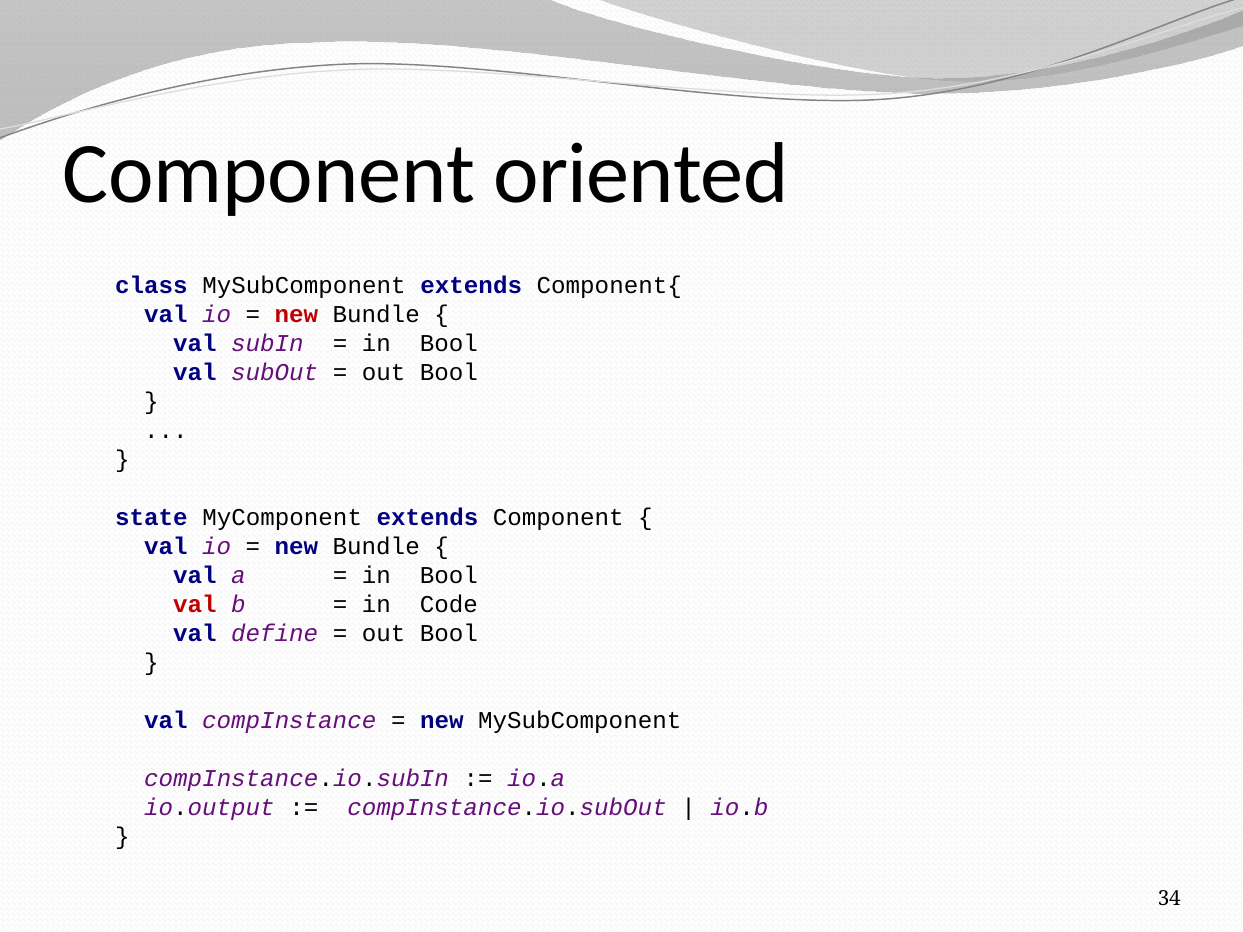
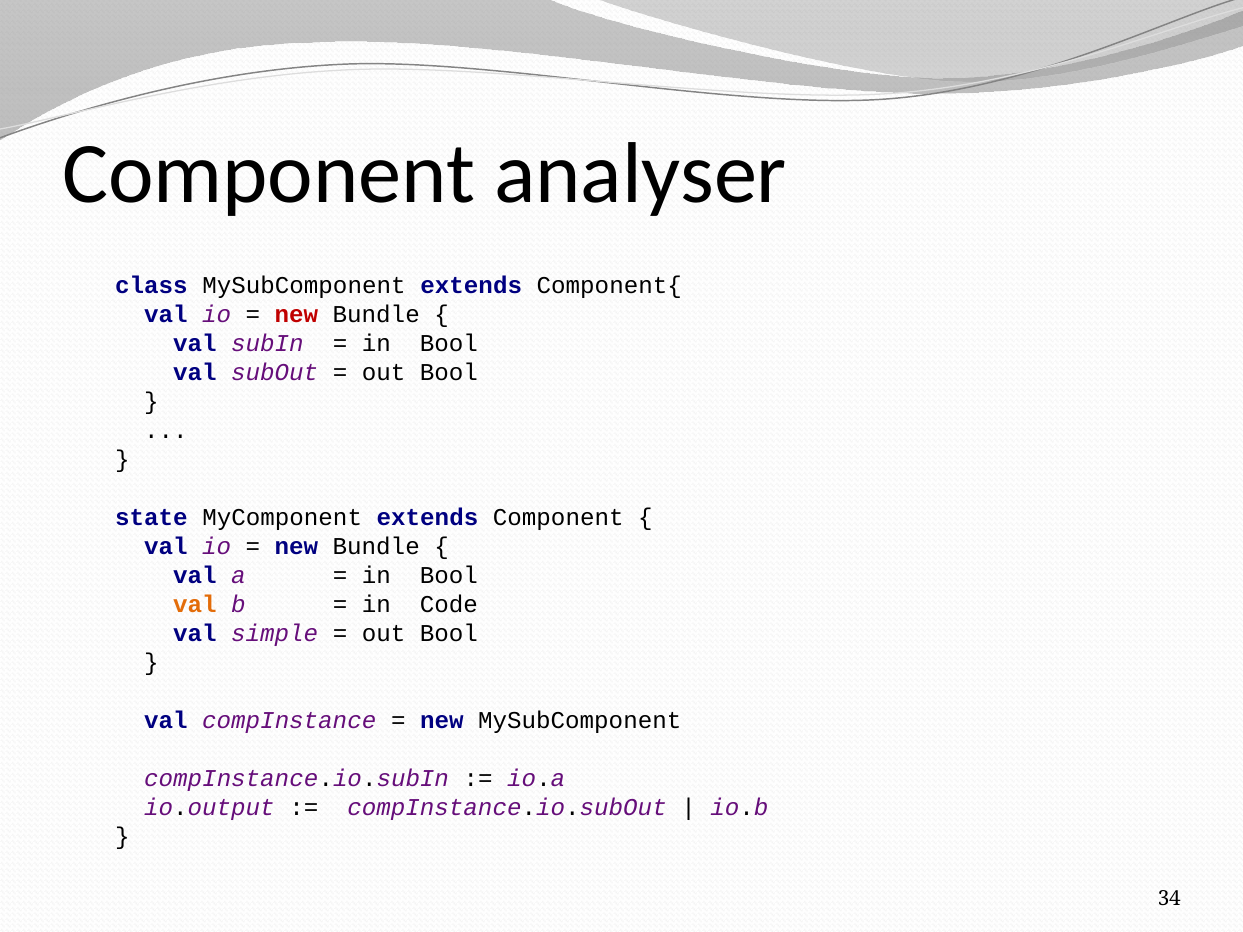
oriented: oriented -> analyser (641, 174)
val colour: red -> orange (195, 605)
define: define -> simple (275, 634)
